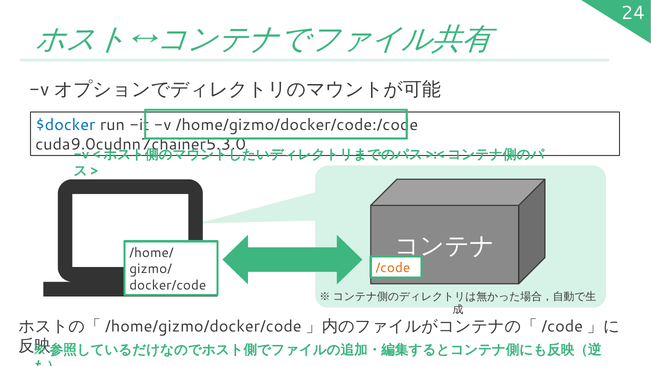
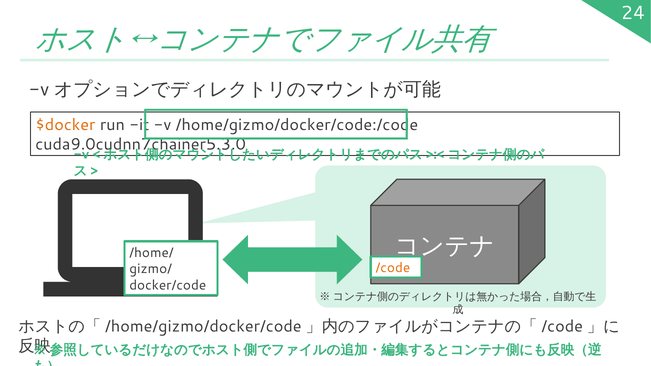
$docker colour: blue -> orange (65, 125)
